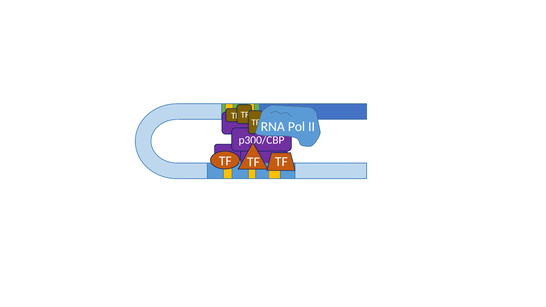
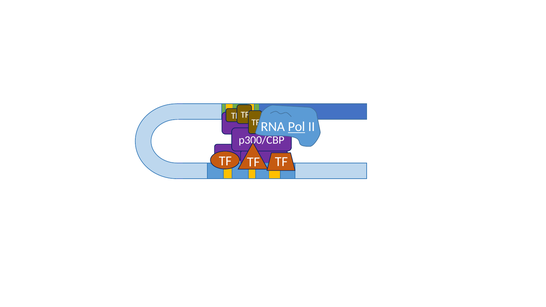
Pol underline: none -> present (297, 127)
